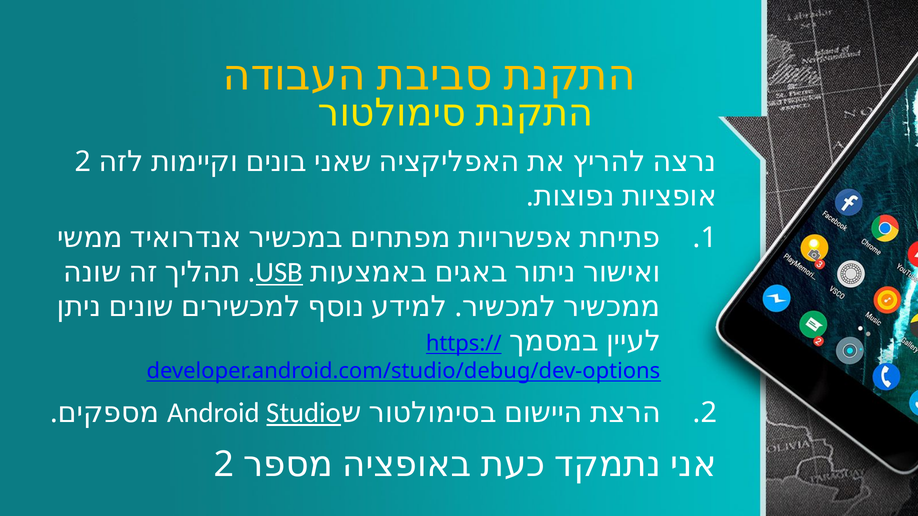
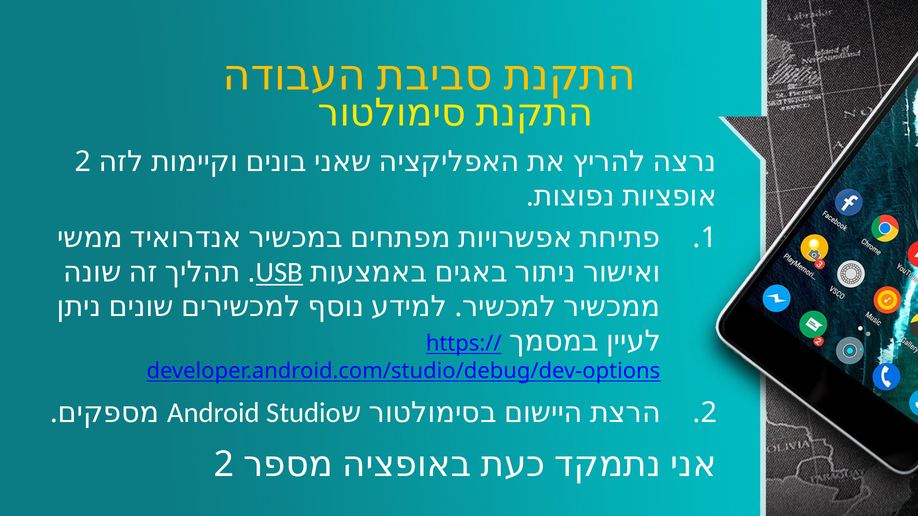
Studio underline: present -> none (304, 413)
